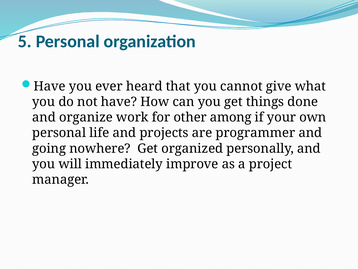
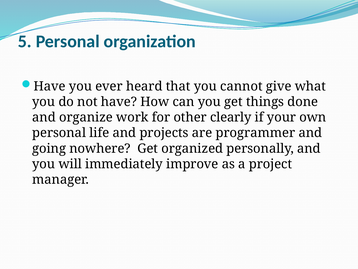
among: among -> clearly (231, 117)
